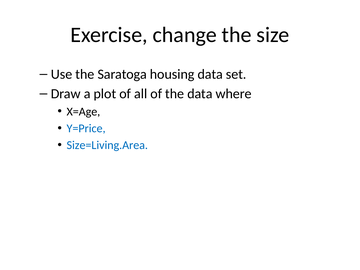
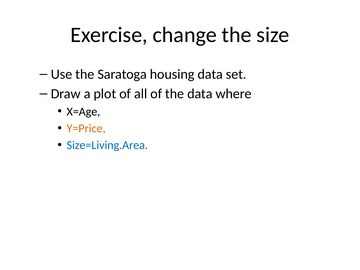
Y=Price colour: blue -> orange (86, 128)
